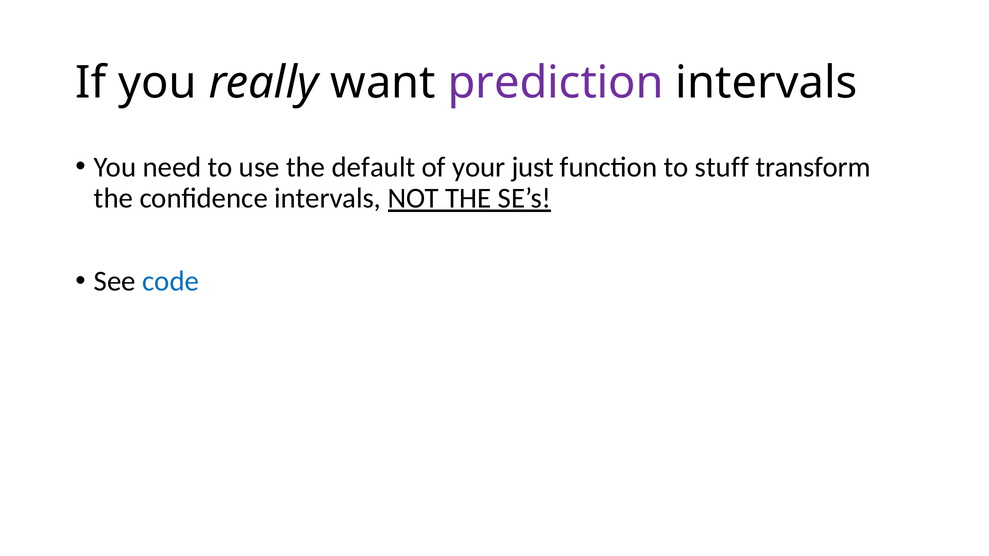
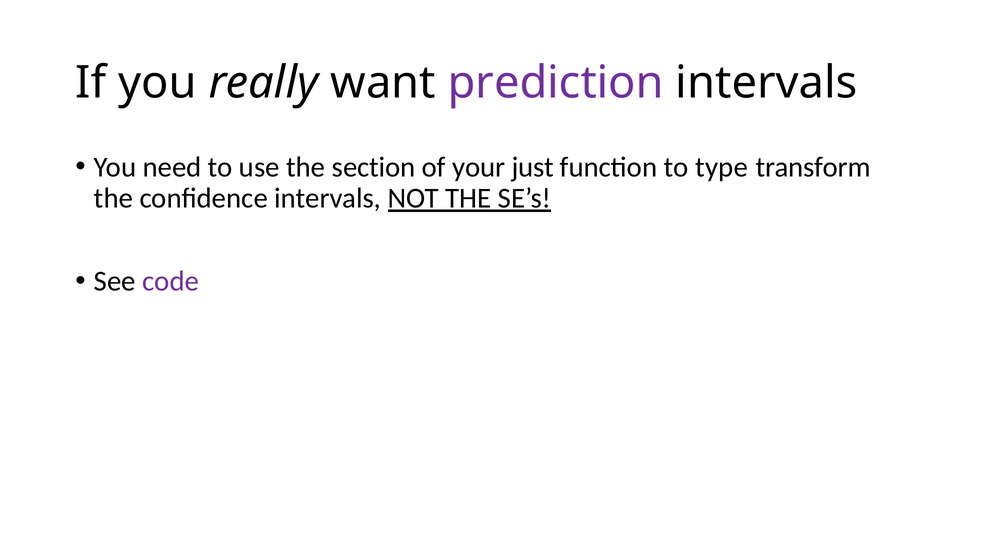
default: default -> section (374, 167)
stuff: stuff -> type (722, 167)
code colour: blue -> purple (171, 281)
